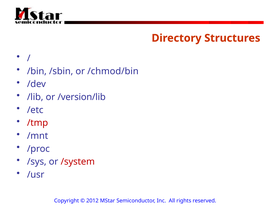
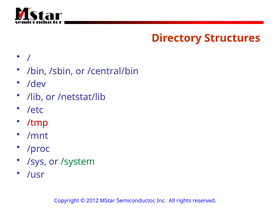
/chmod/bin: /chmod/bin -> /central/bin (113, 71)
/version/lib: /version/lib -> /netstat/lib (82, 97)
/system colour: red -> green (78, 162)
